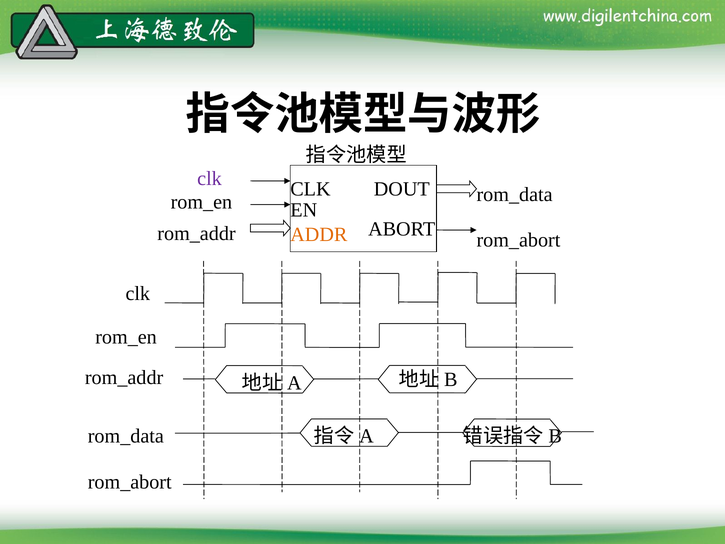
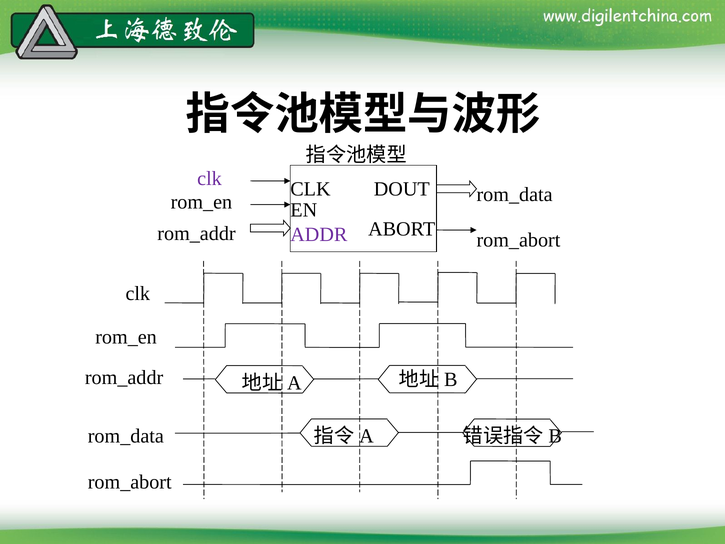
ADDR colour: orange -> purple (319, 234)
